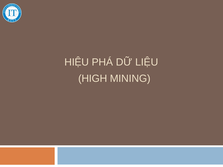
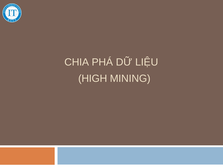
HIỆU: HIỆU -> CHIA (77, 62)
